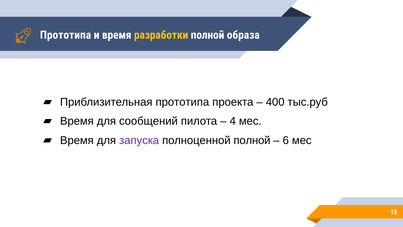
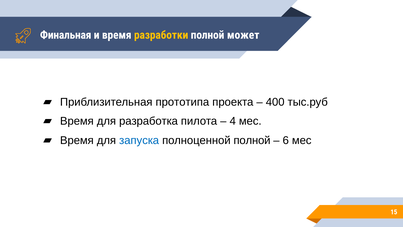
Прототипа: Прототипа -> Финальная (66, 35)
образа: образа -> может (243, 35)
сообщений: сообщений -> разработка (148, 121)
запуска colour: purple -> blue (139, 140)
